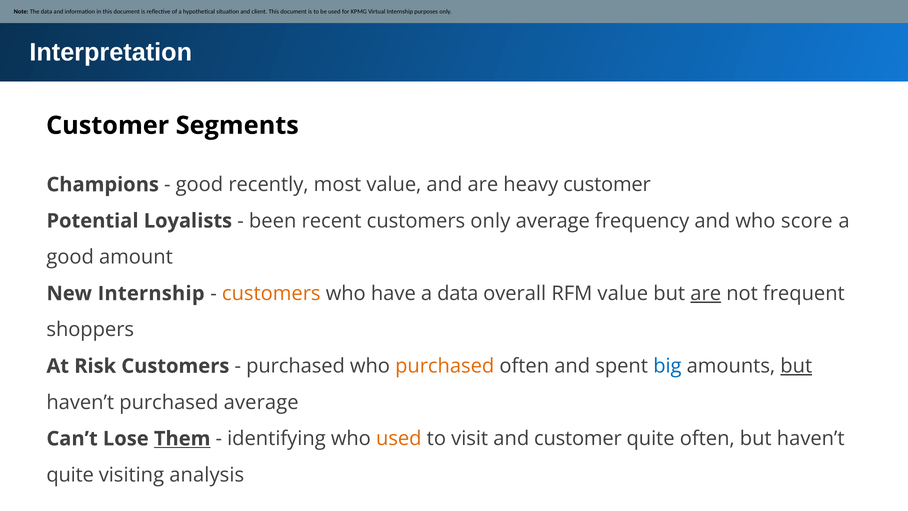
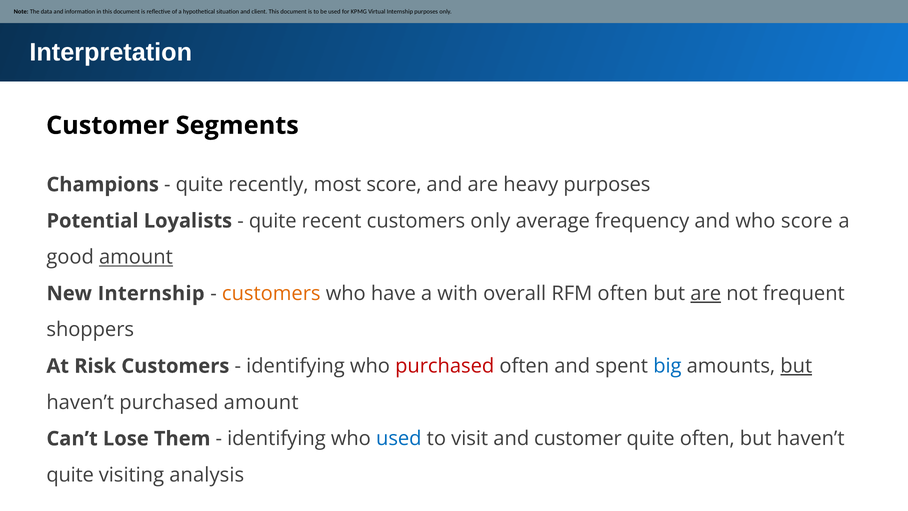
good: good -> quite (199, 185)
most value: value -> score (394, 185)
heavy customer: customer -> purposes (607, 185)
been: been -> quite (273, 221)
amount underline: none -> present (136, 257)
a data: data -> with (458, 293)
RFM value: value -> often (623, 293)
purchased: purchased -> identifying (295, 366)
purchased colour: orange -> red (445, 366)
purchased average: average -> amount (261, 402)
Them underline: present -> none (182, 439)
used colour: orange -> blue (399, 439)
